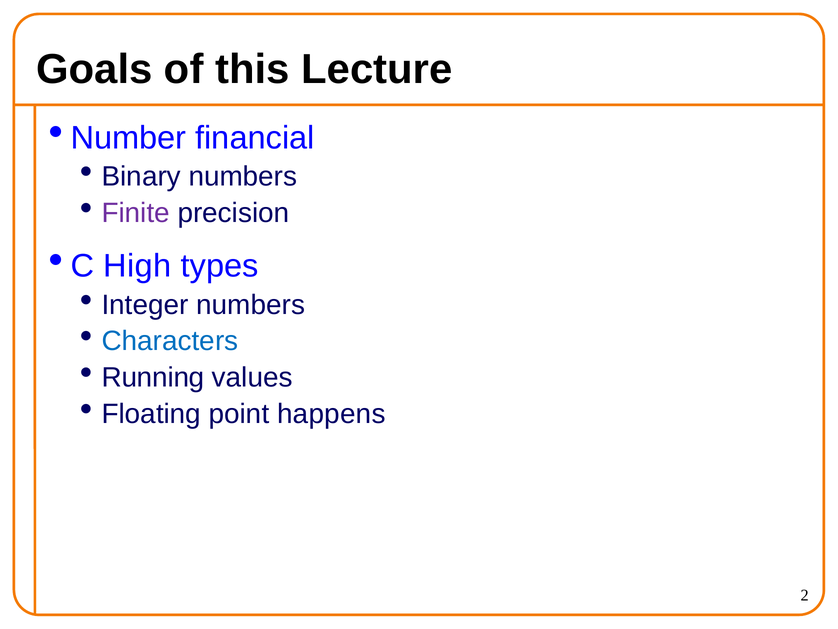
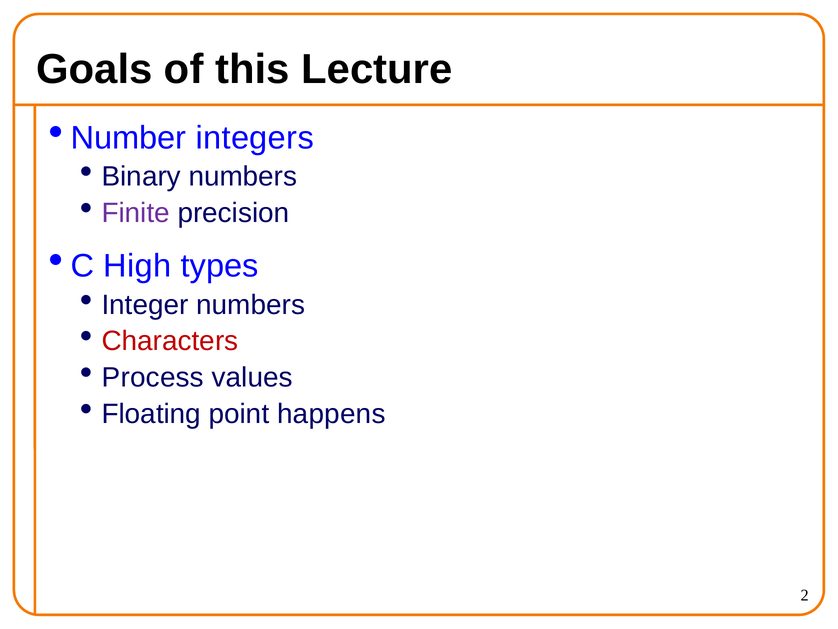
financial: financial -> integers (255, 138)
Characters colour: blue -> red (170, 341)
Running: Running -> Process (153, 377)
